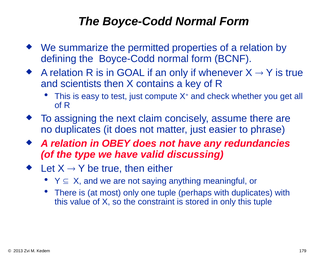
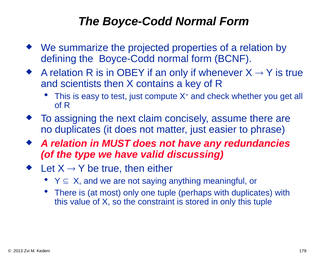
permitted: permitted -> projected (149, 48)
GOAL: GOAL -> OBEY (131, 73)
OBEY: OBEY -> MUST (116, 143)
